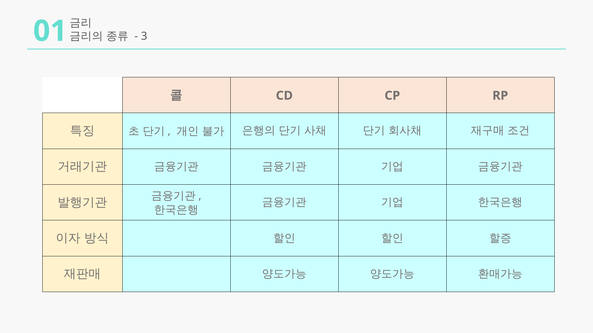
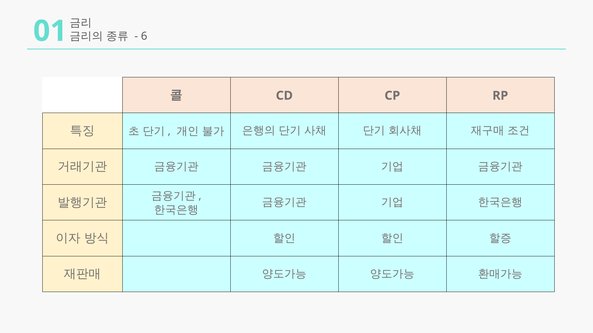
3: 3 -> 6 (144, 36)
